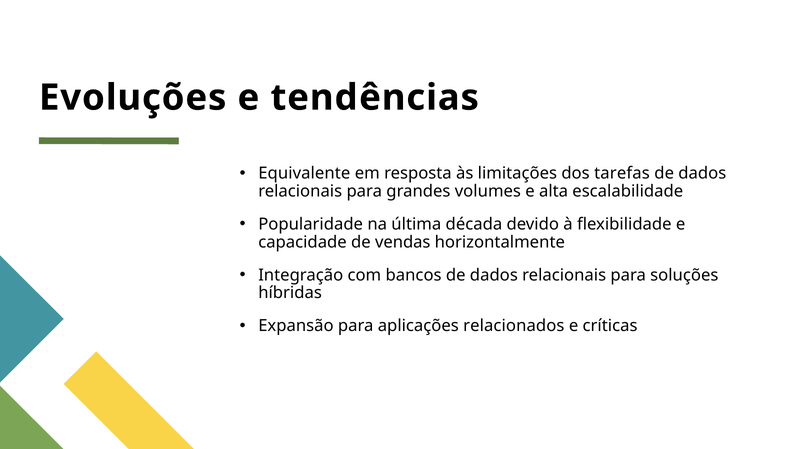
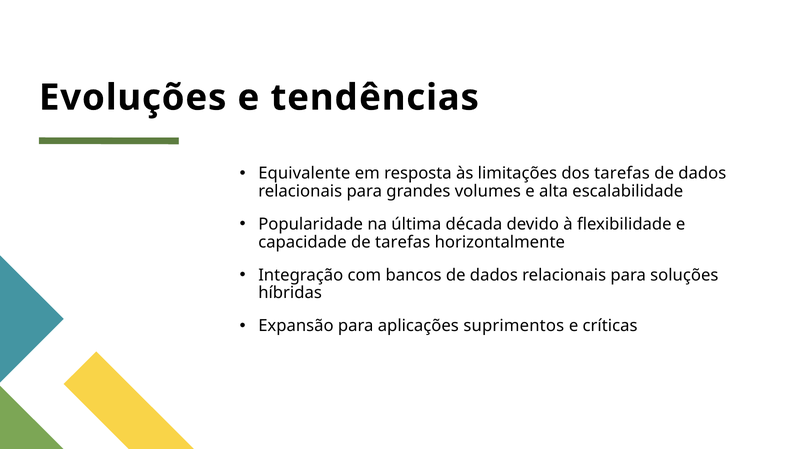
de vendas: vendas -> tarefas (403, 242)
relacionados: relacionados -> suprimentos (514, 326)
